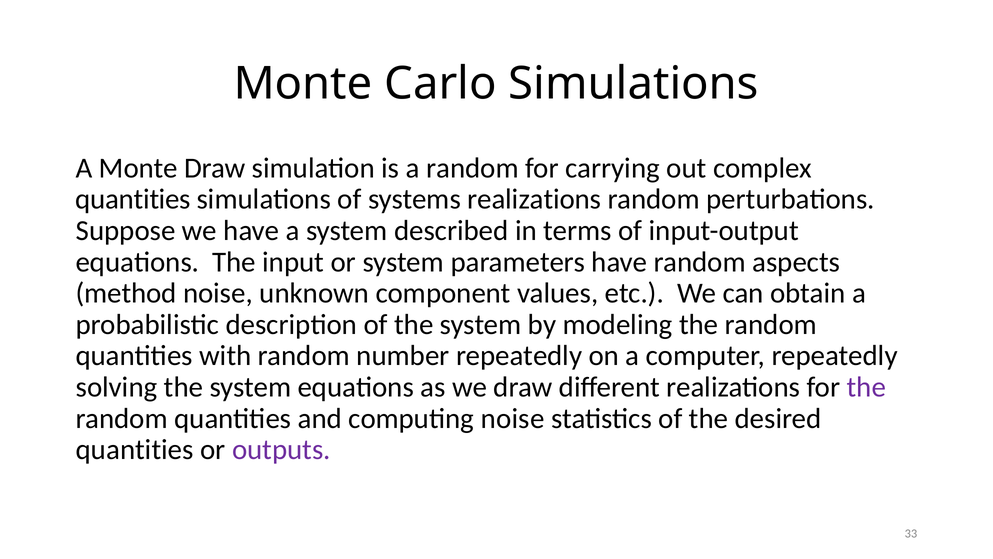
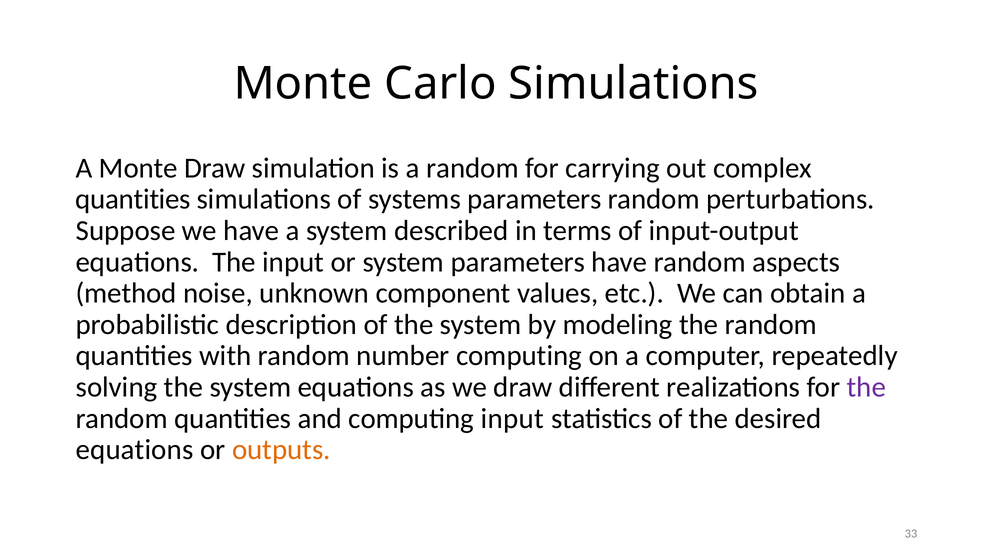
systems realizations: realizations -> parameters (534, 199)
number repeatedly: repeatedly -> computing (519, 356)
computing noise: noise -> input (512, 418)
quantities: quantities -> equations (135, 449)
outputs colour: purple -> orange (281, 449)
